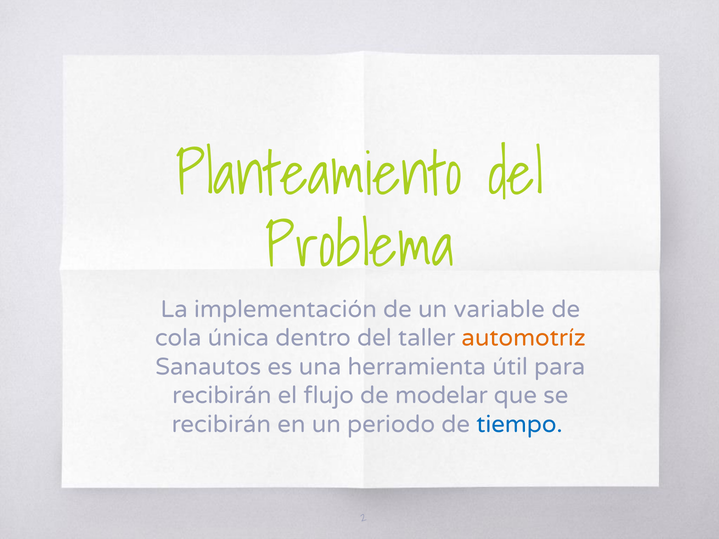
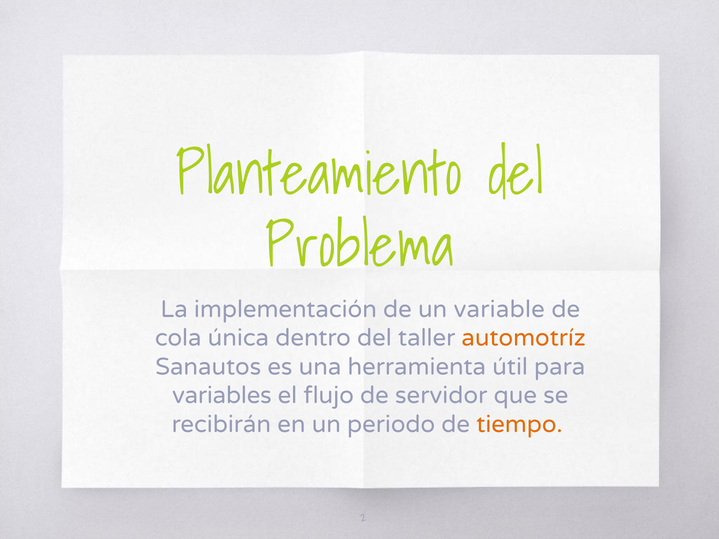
recibirán: recibirán -> variables (222, 396)
modelar: modelar -> servidor (441, 396)
tiempo colour: blue -> orange (519, 424)
